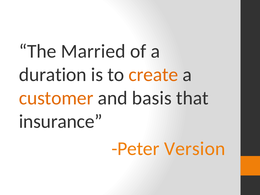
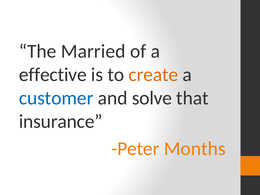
duration: duration -> effective (53, 75)
customer colour: orange -> blue (56, 98)
basis: basis -> solve (152, 98)
Version: Version -> Months (195, 149)
